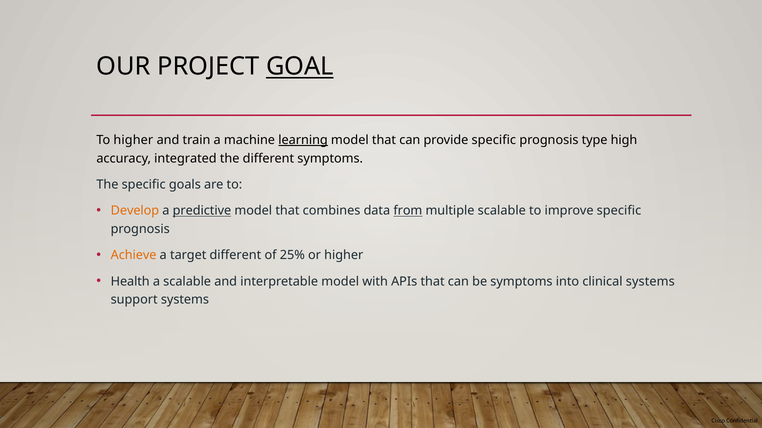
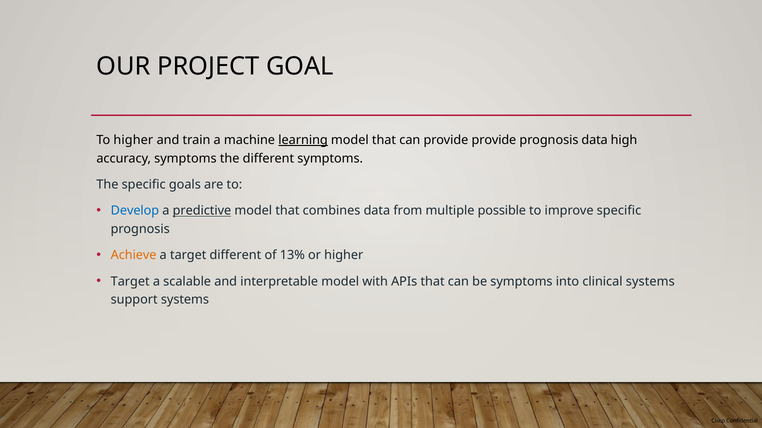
GOAL underline: present -> none (300, 67)
provide specific: specific -> provide (494, 140)
prognosis type: type -> data (595, 140)
accuracy integrated: integrated -> symptoms (185, 159)
Develop colour: orange -> blue (135, 211)
from underline: present -> none (408, 211)
multiple scalable: scalable -> possible (502, 211)
25%: 25% -> 13% (292, 256)
Health: Health -> Target (130, 282)
